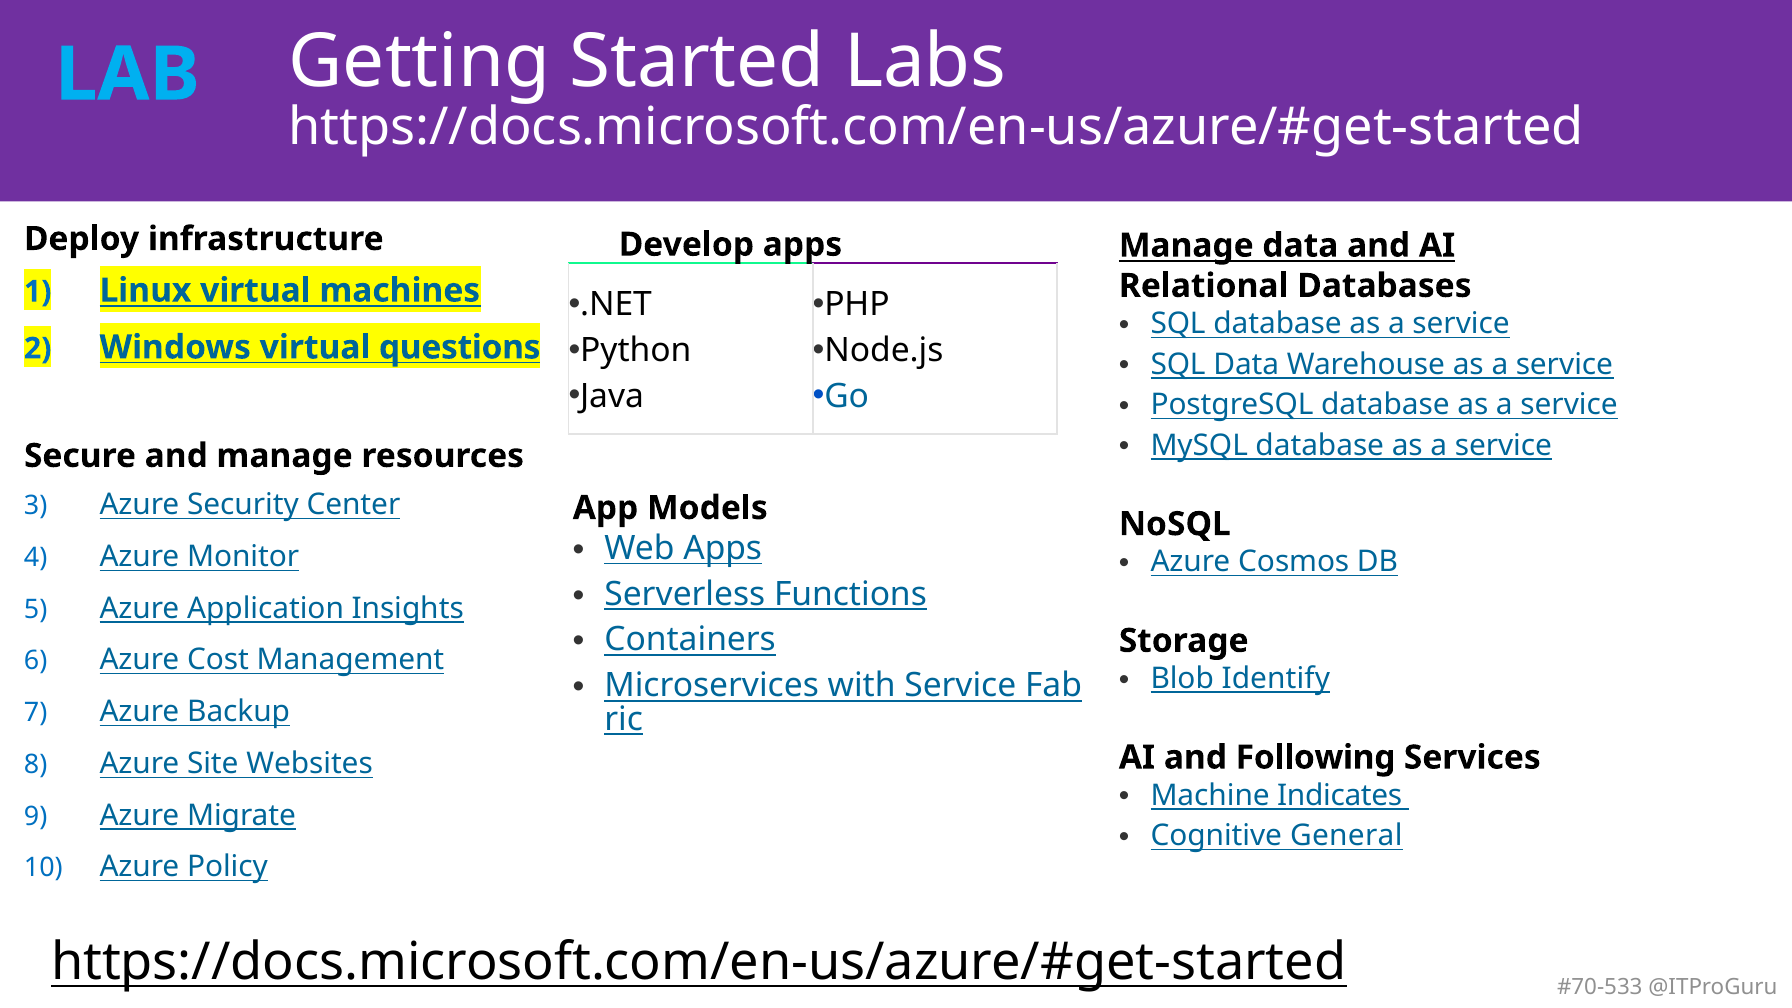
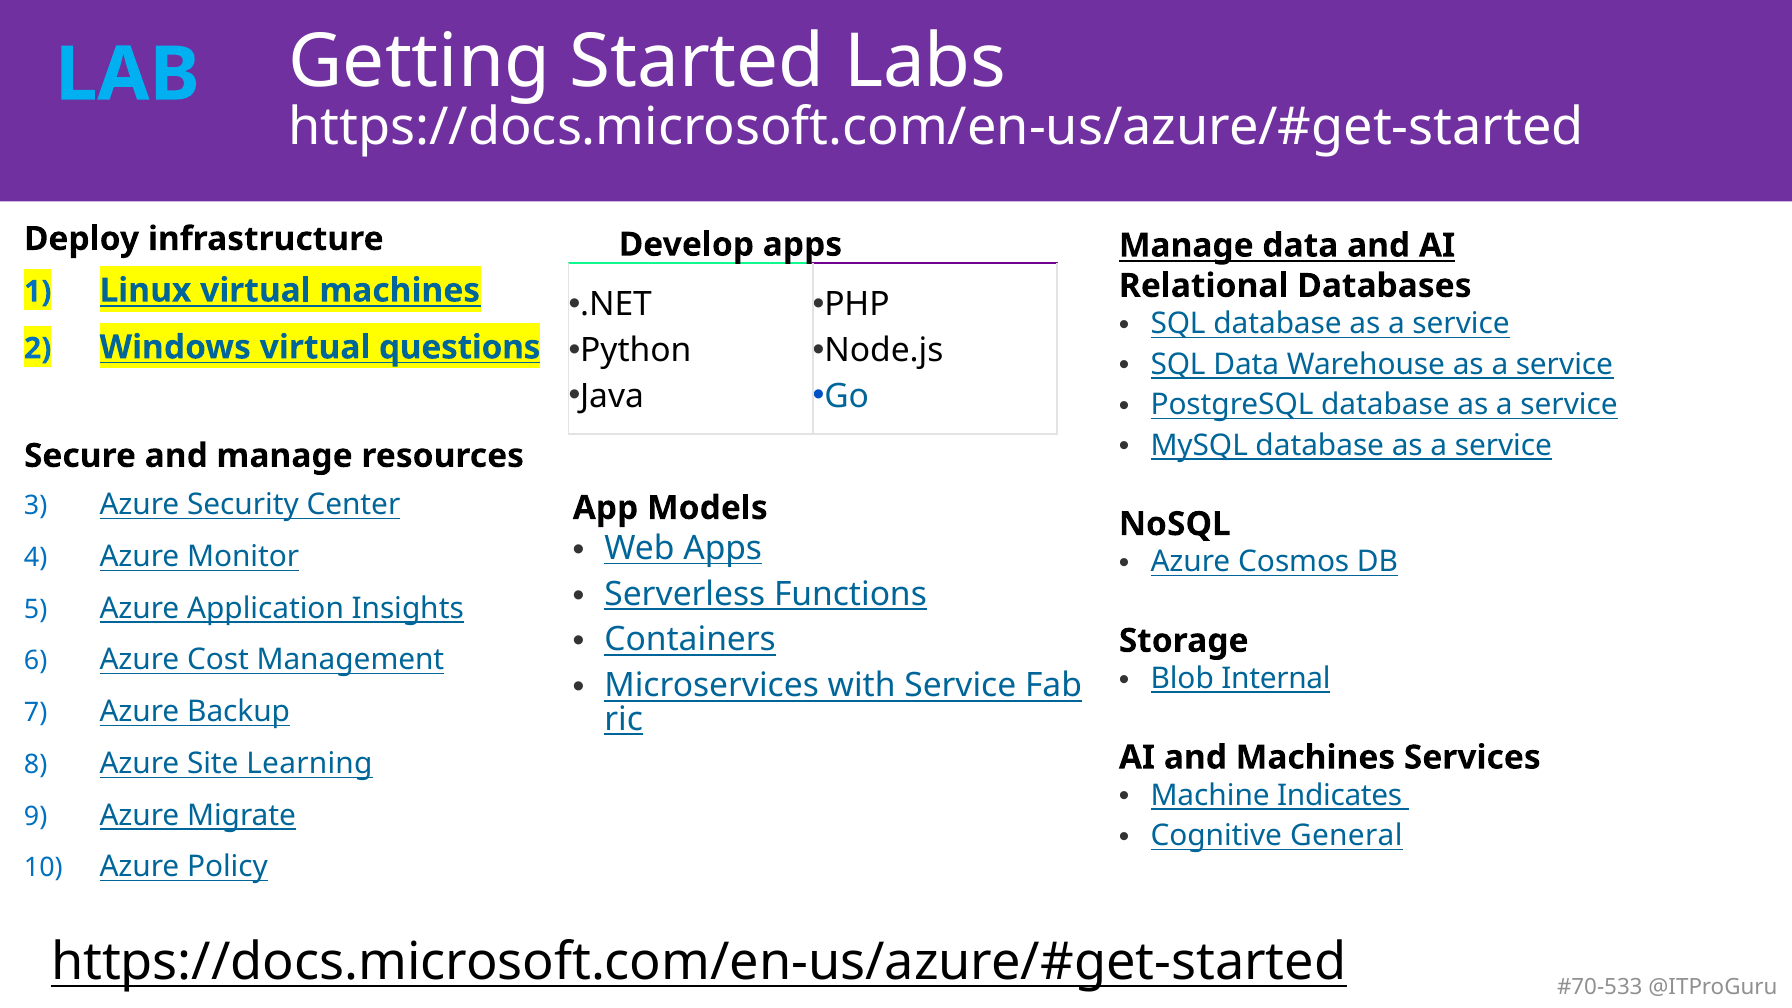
Identify: Identify -> Internal (1276, 679)
and Following: Following -> Machines (1315, 757)
Websites: Websites -> Learning (309, 764)
